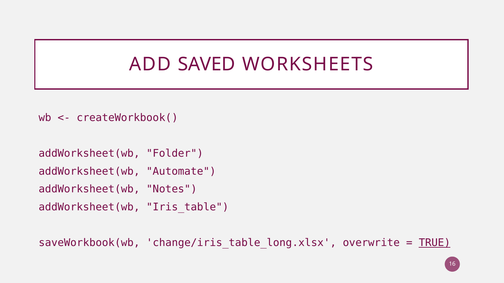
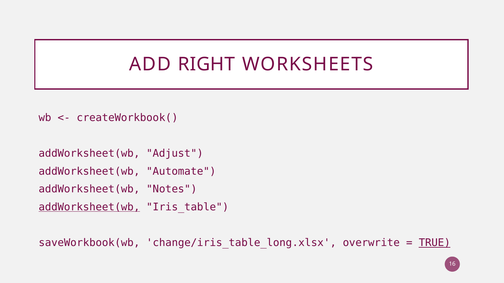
SAVED: SAVED -> RIGHT (206, 64)
Folder: Folder -> Adjust (175, 154)
addWorksheet(wb underline: none -> present (89, 207)
